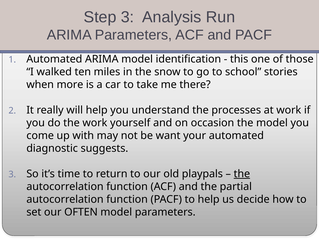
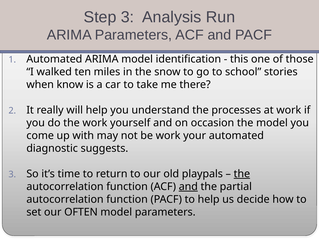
more: more -> know (70, 85)
be want: want -> work (168, 136)
and underline: none -> present (188, 187)
